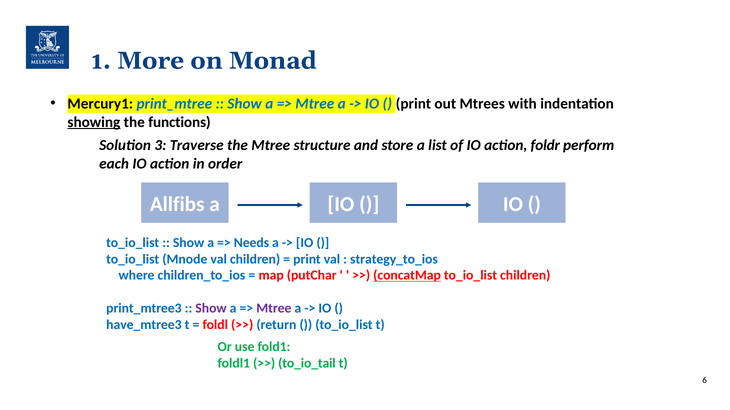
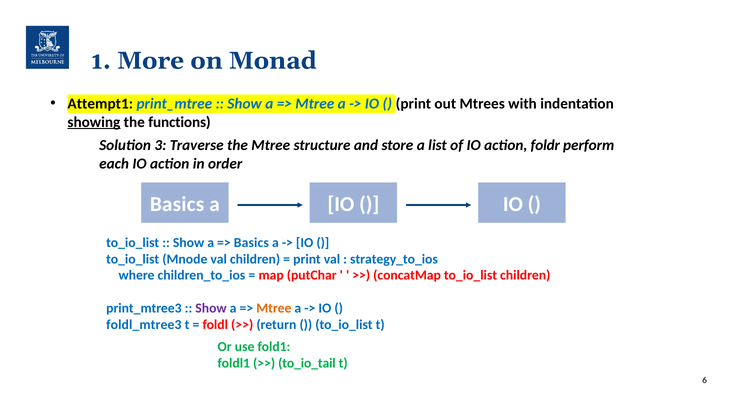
Mercury1: Mercury1 -> Attempt1 (100, 104)
Allfibs: Allfibs -> Basics (177, 204)
Needs: Needs -> Basics (251, 243)
concatMap underline: present -> none (407, 276)
Mtree colour: purple -> orange (274, 309)
have_mtree3: have_mtree3 -> foldl_mtree3 (144, 325)
